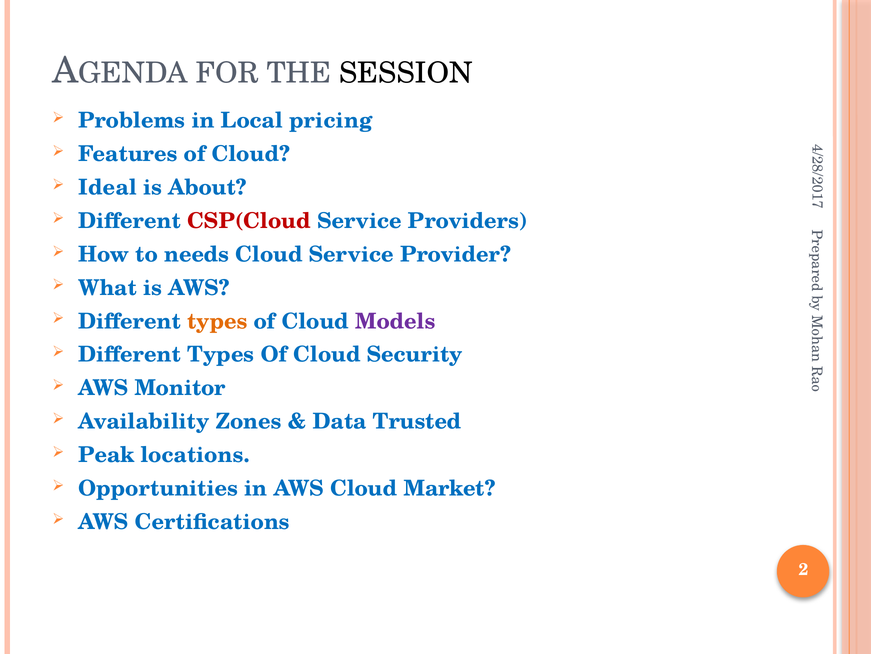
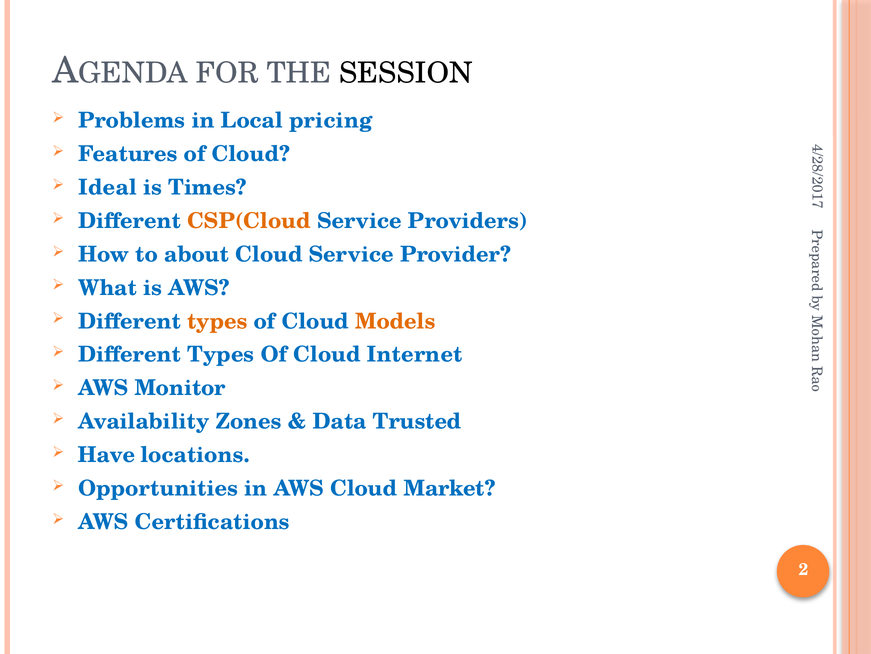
About: About -> Times (208, 187)
CSP(Cloud colour: red -> orange (249, 221)
needs: needs -> about (197, 254)
Models colour: purple -> orange (395, 321)
Security: Security -> Internet (415, 354)
Peak: Peak -> Have (107, 455)
